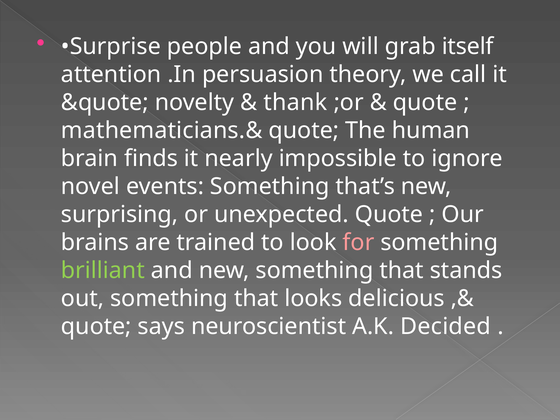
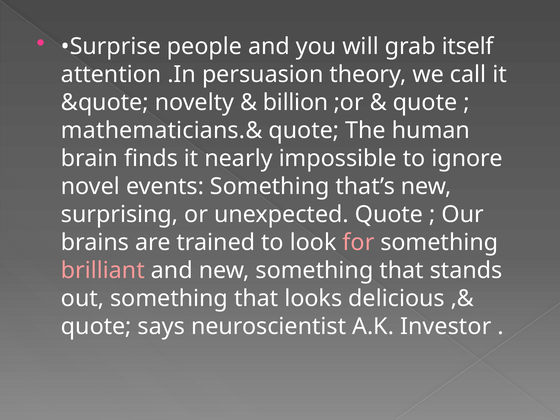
thank: thank -> billion (296, 102)
brilliant colour: light green -> pink (103, 270)
Decided: Decided -> Investor (446, 326)
